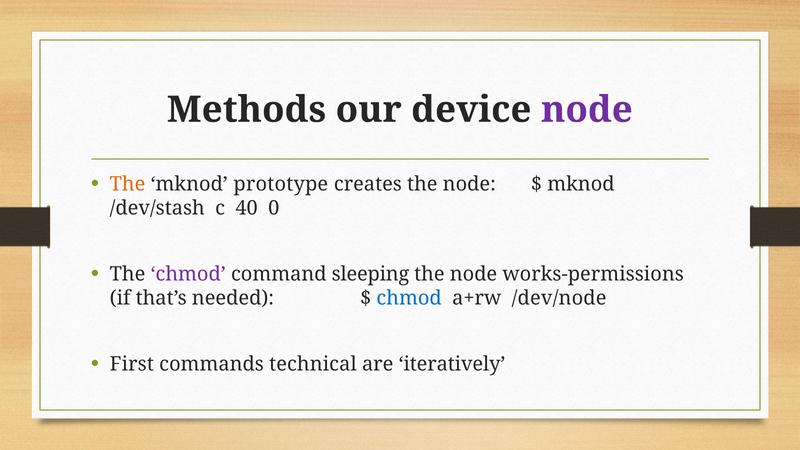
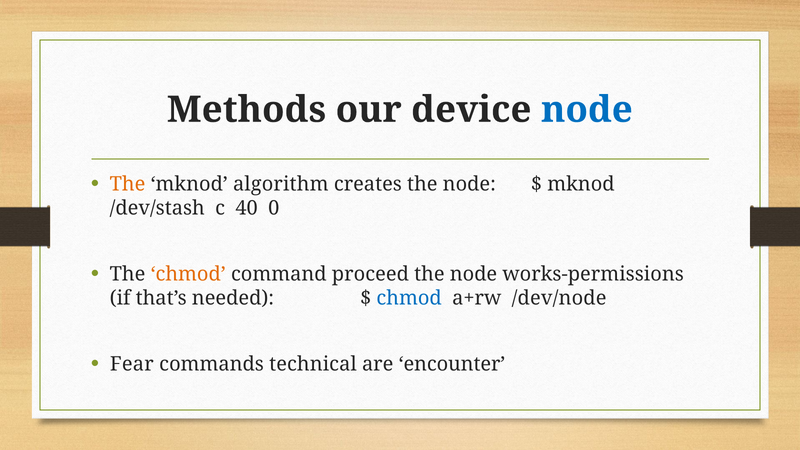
node colour: purple -> blue (587, 110)
prototype: prototype -> algorithm (281, 184)
chmod colour: purple -> orange (188, 274)
sleeping: sleeping -> proceed (370, 274)
First: First -> Fear (132, 364)
iteratively: iteratively -> encounter (452, 364)
